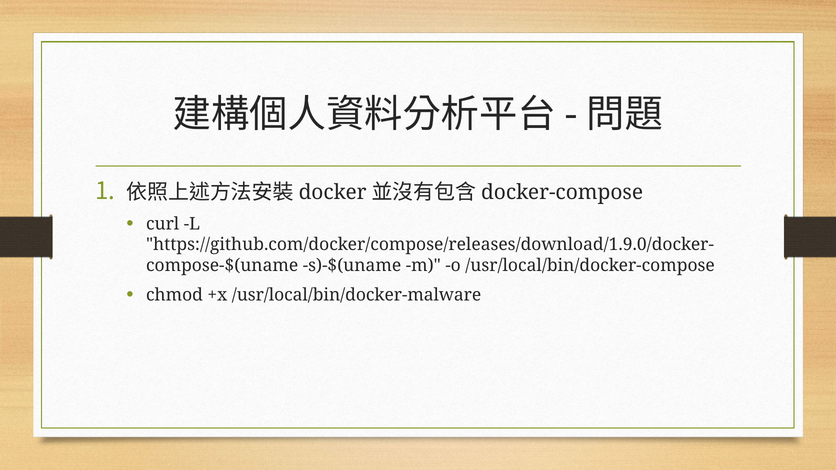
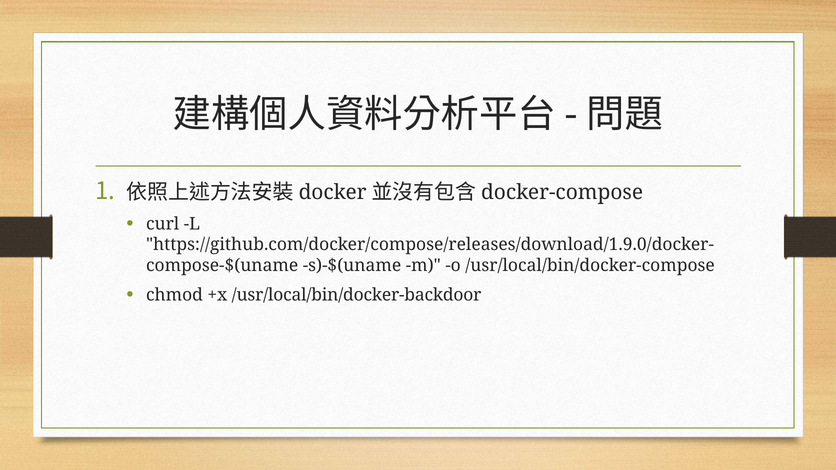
/usr/local/bin/docker-malware: /usr/local/bin/docker-malware -> /usr/local/bin/docker-backdoor (357, 295)
